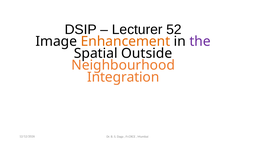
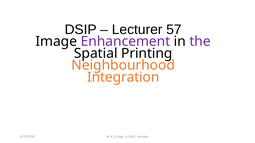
52: 52 -> 57 (174, 30)
Enhancement colour: orange -> purple (125, 42)
Outside: Outside -> Printing (147, 53)
